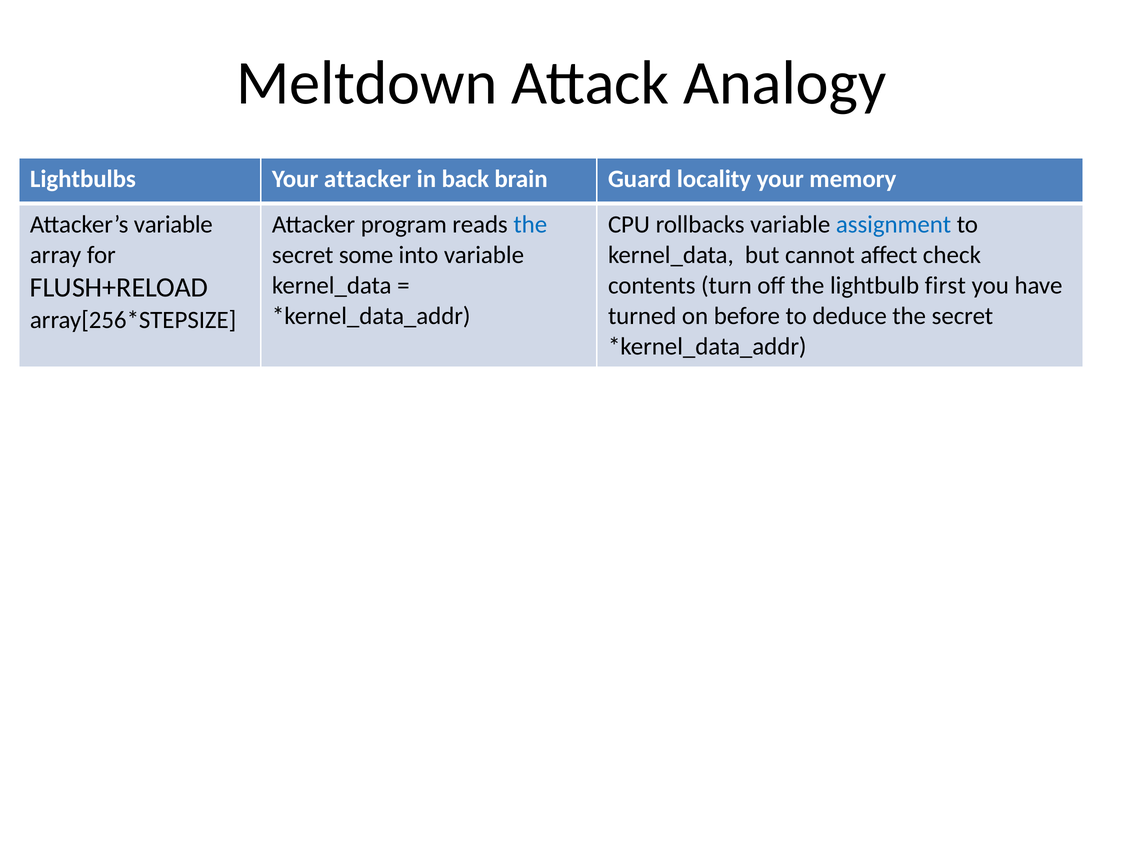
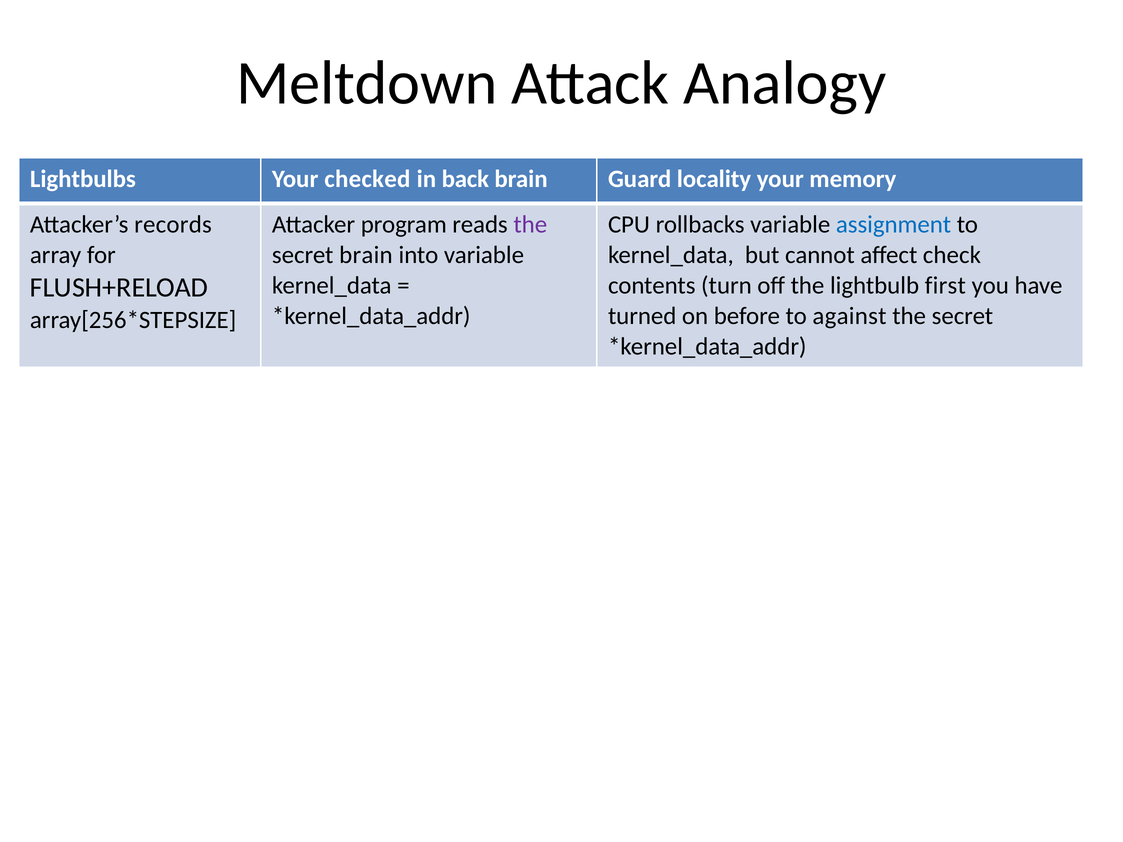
Your attacker: attacker -> checked (367, 179)
Attacker’s variable: variable -> records (173, 225)
the colour: blue -> purple (530, 225)
secret some: some -> brain (366, 255)
deduce: deduce -> against (849, 316)
